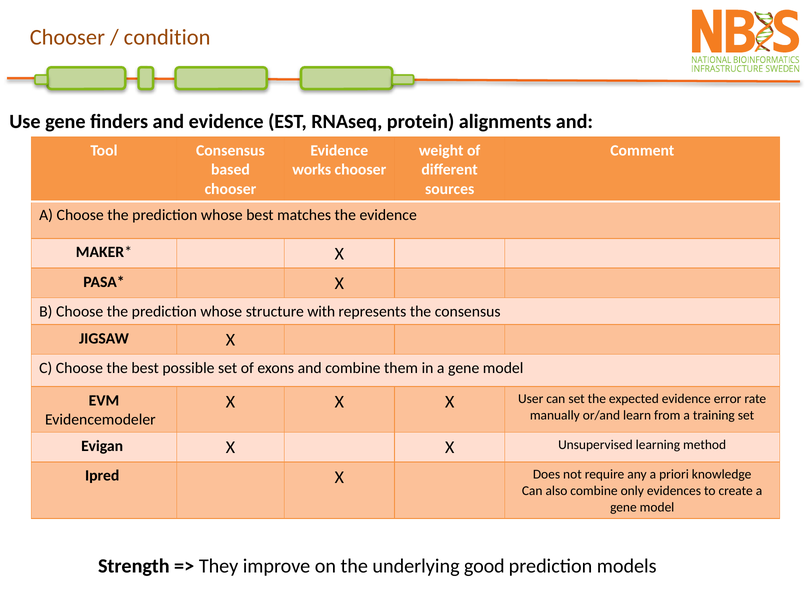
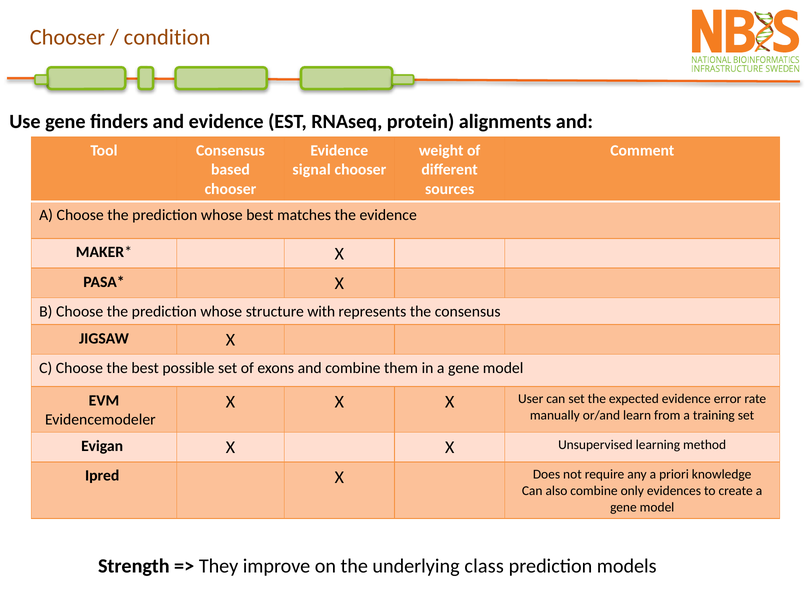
works: works -> signal (312, 170)
good: good -> class (484, 566)
